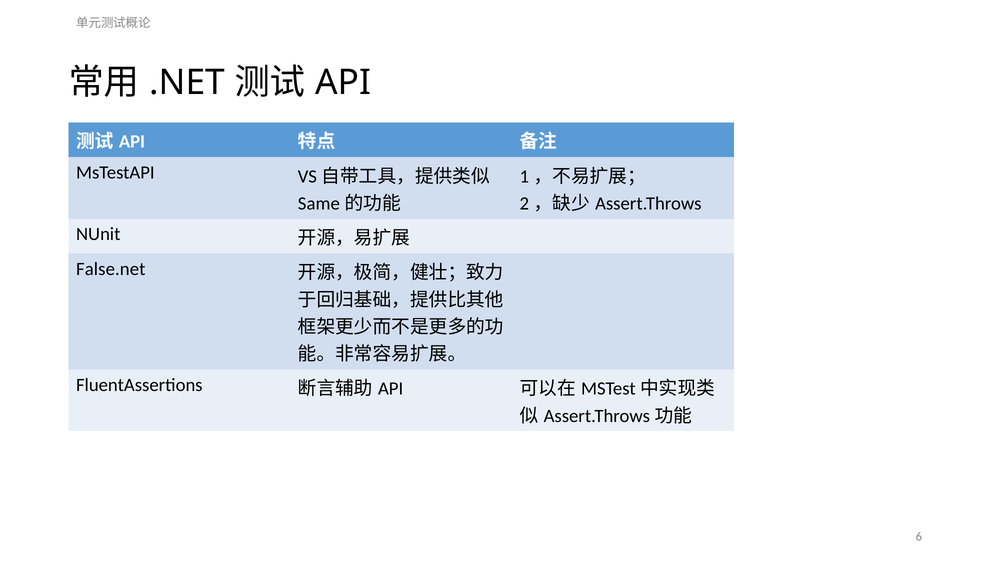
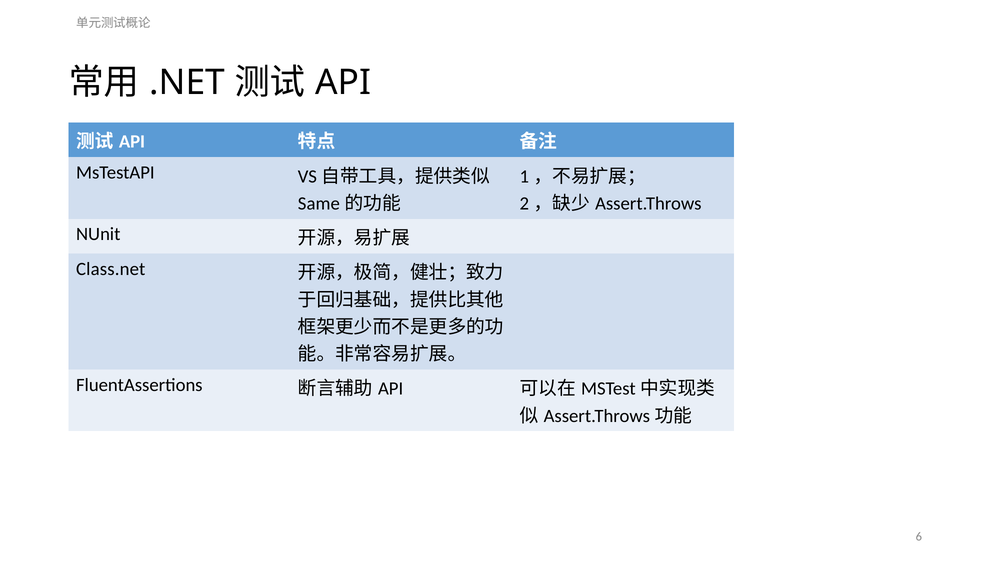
False.net: False.net -> Class.net (111, 269)
